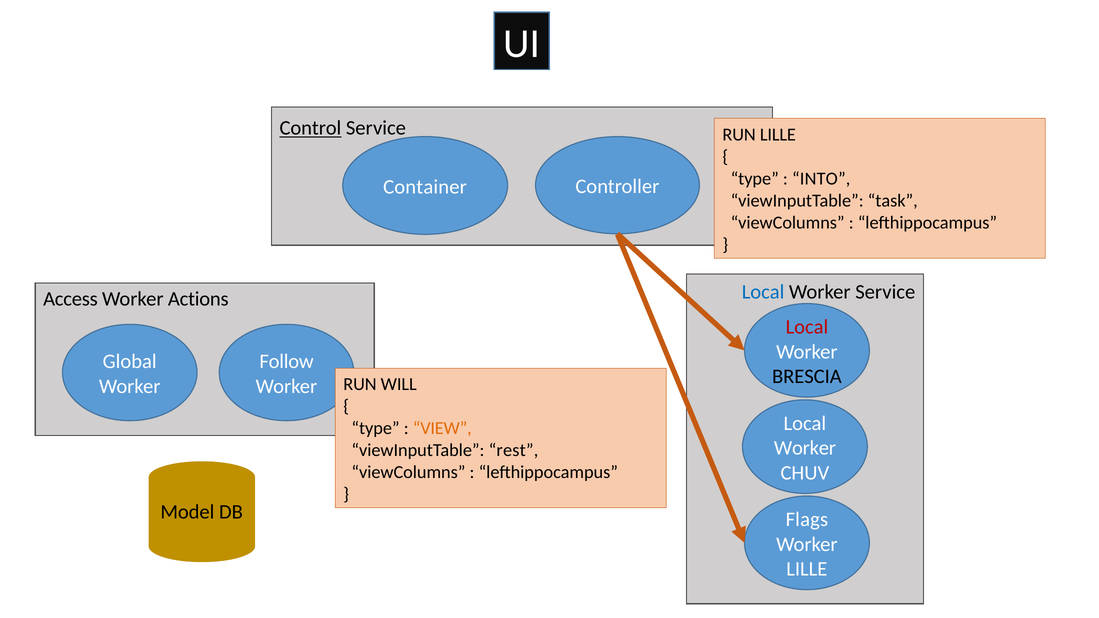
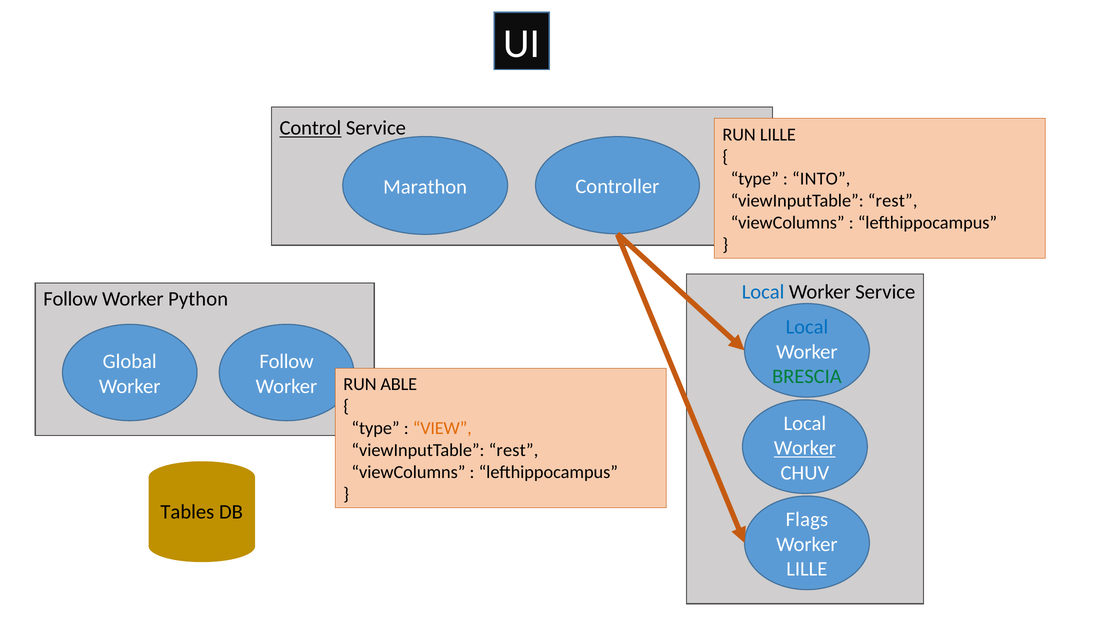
Container: Container -> Marathon (425, 187)
task: task -> rest (893, 201)
Access: Access -> Follow (70, 299)
Actions: Actions -> Python (198, 299)
Local colour: red -> blue (807, 327)
BRESCIA colour: black -> green (807, 377)
WILL: WILL -> ABLE (399, 385)
Worker underline: none -> present (805, 448)
Model: Model -> Tables (187, 512)
